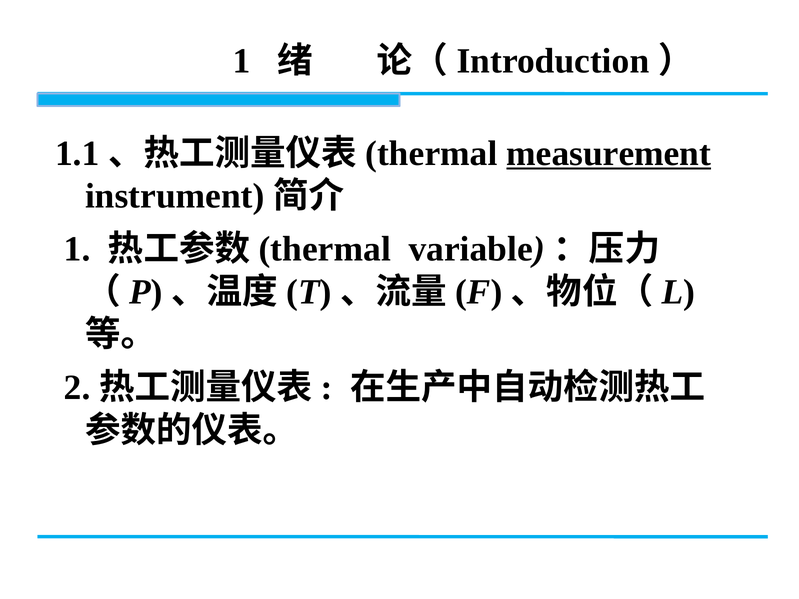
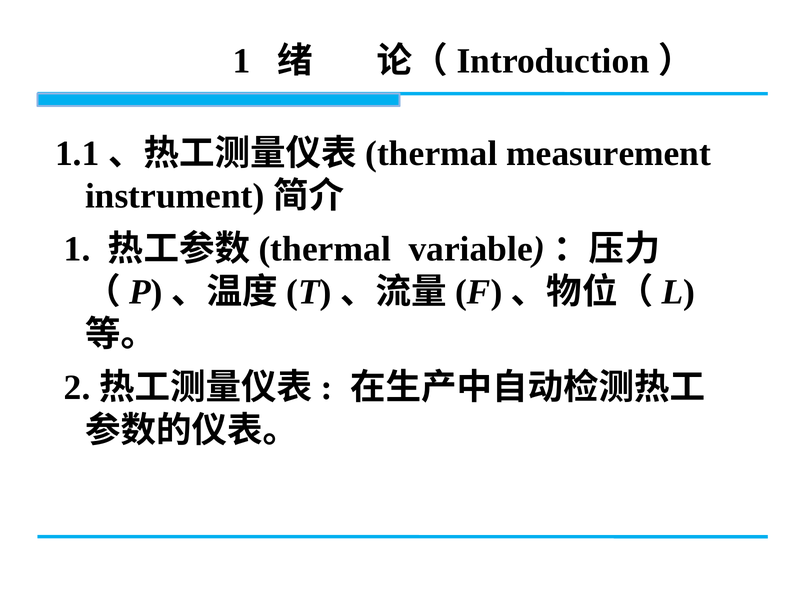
measurement underline: present -> none (609, 153)
